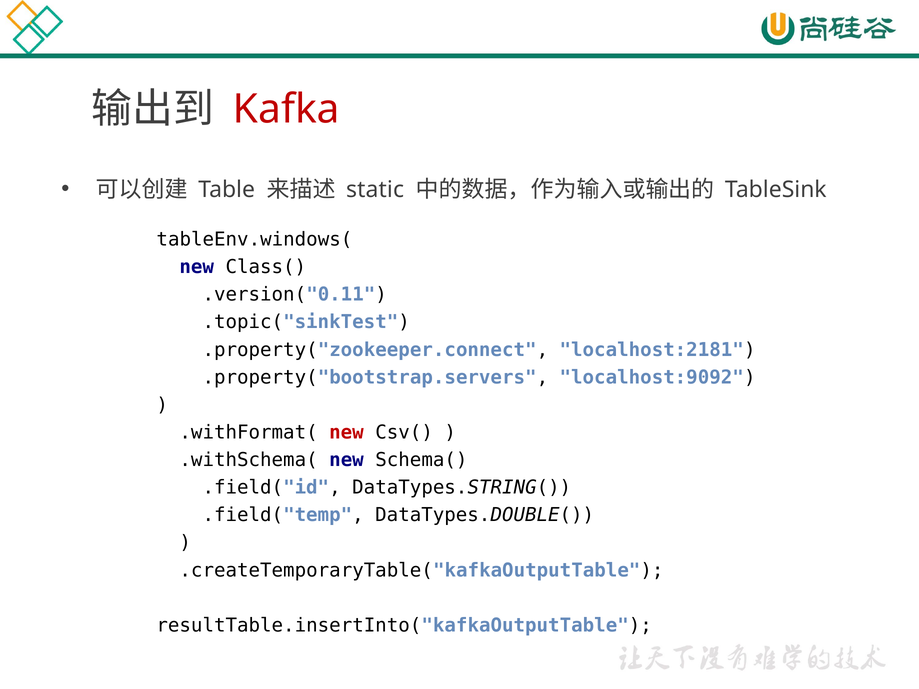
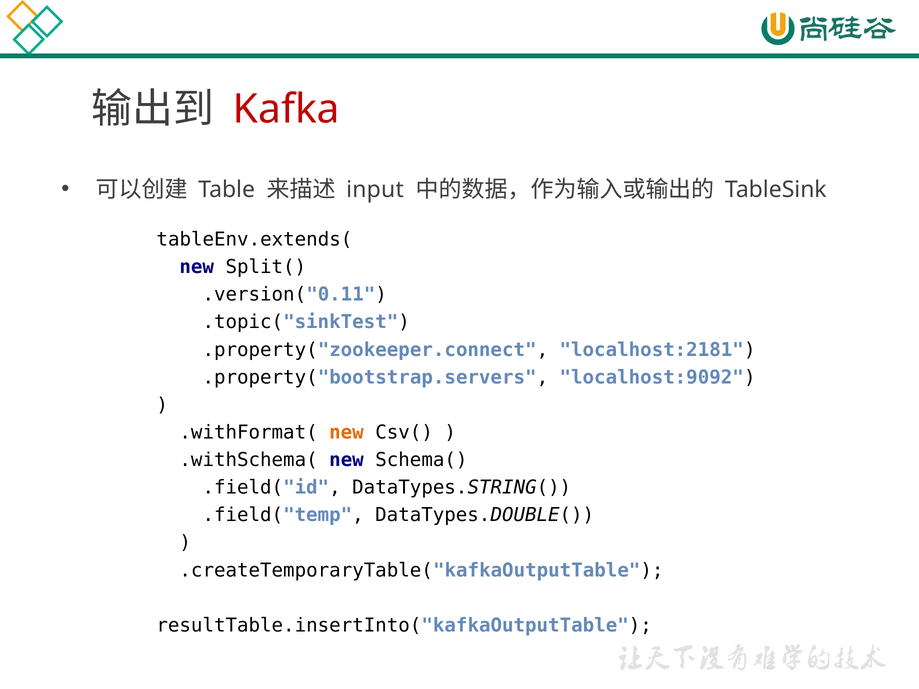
static: static -> input (375, 190)
tableEnv.windows(: tableEnv.windows( -> tableEnv.extends( (254, 240)
Class(: Class( -> Split( (266, 267)
new colour: red -> orange (347, 433)
